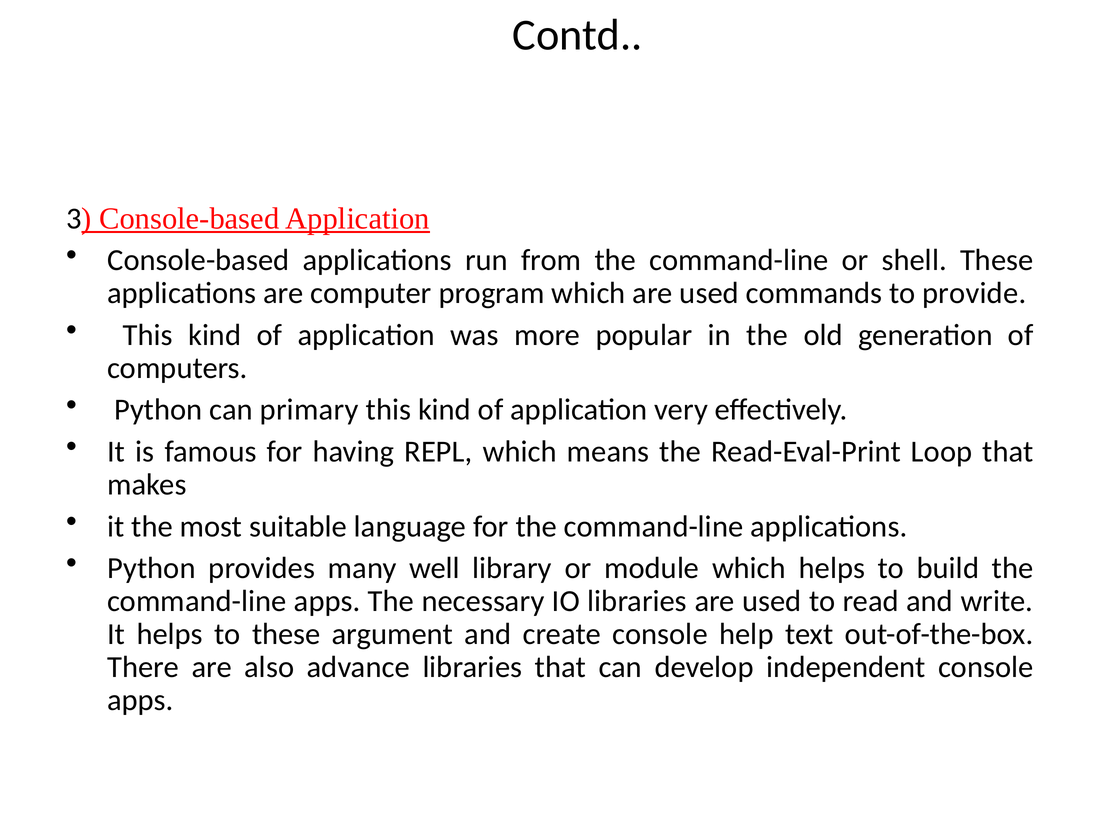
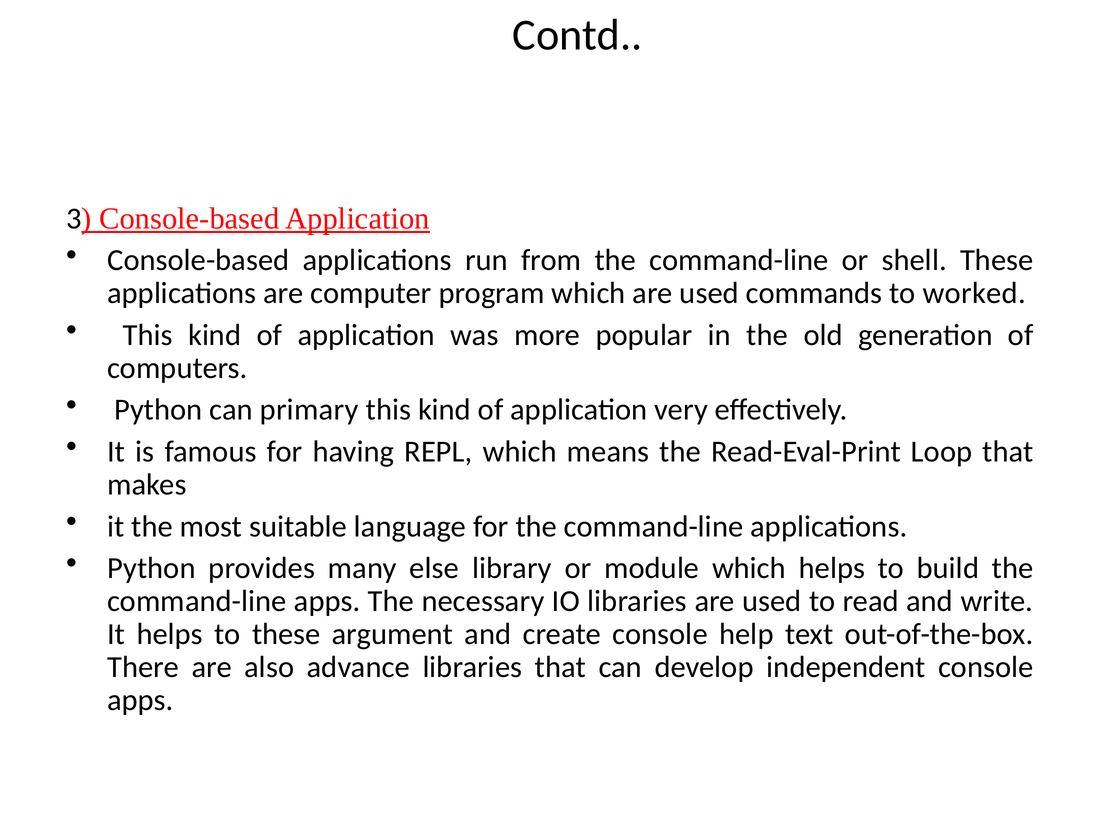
provide: provide -> worked (974, 293)
well: well -> else (434, 568)
